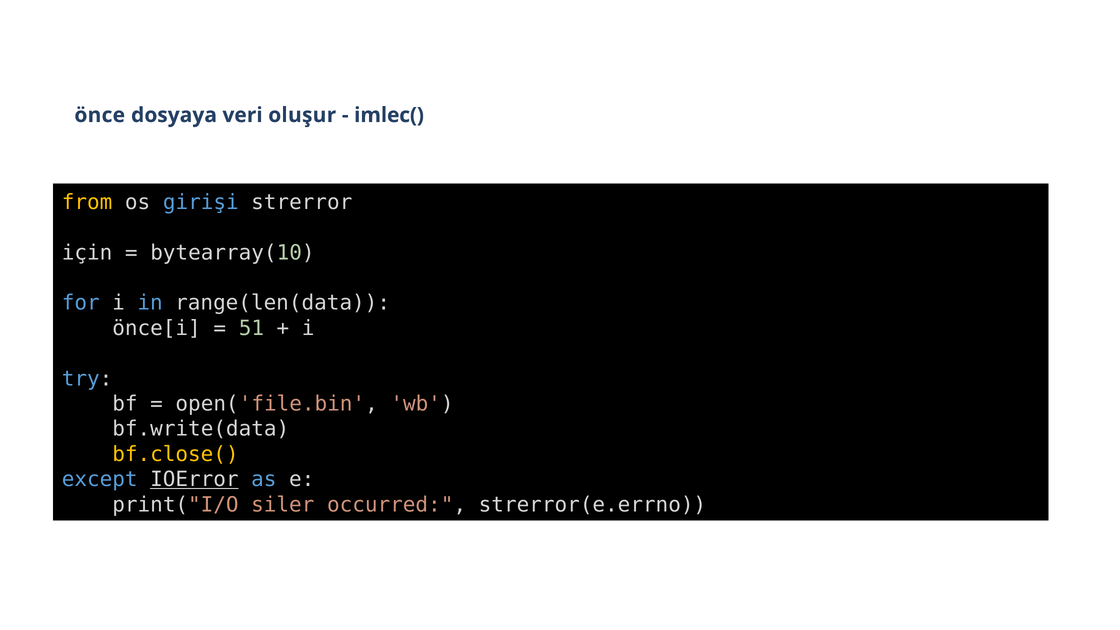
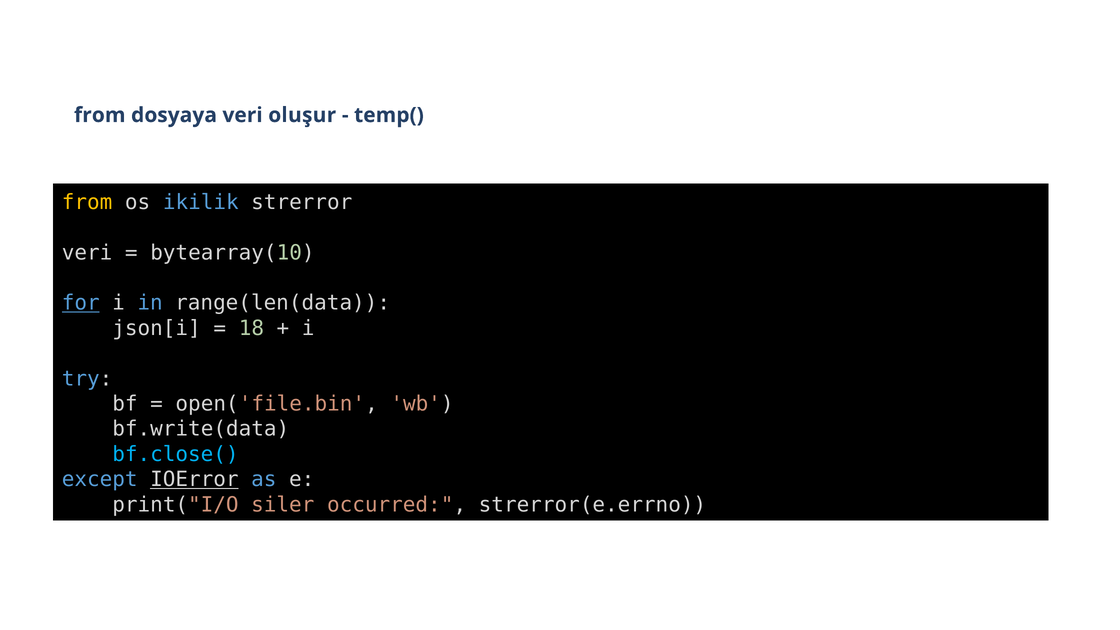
önce: önce -> from (100, 115)
imlec(: imlec( -> temp( (389, 115)
girişi: girişi -> ikilik (201, 202)
için: için -> veri (87, 253)
for underline: none -> present (81, 303)
önce[i: önce[i -> json[i (157, 328)
51: 51 -> 18 (251, 328)
bf.close( colour: yellow -> light blue (176, 454)
